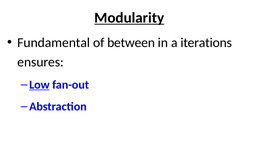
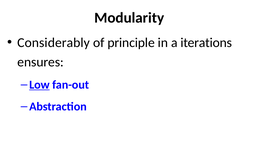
Modularity underline: present -> none (129, 18)
Fundamental: Fundamental -> Considerably (54, 43)
between: between -> principle (131, 43)
